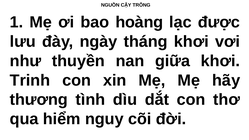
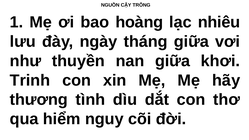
được: được -> nhiêu (219, 22)
tháng khơi: khơi -> giữa (191, 42)
